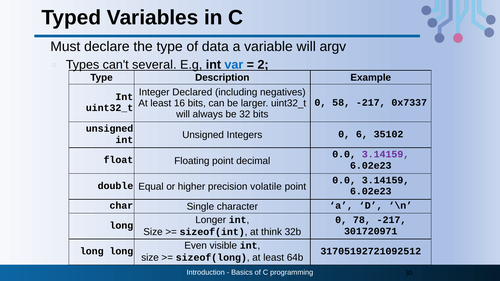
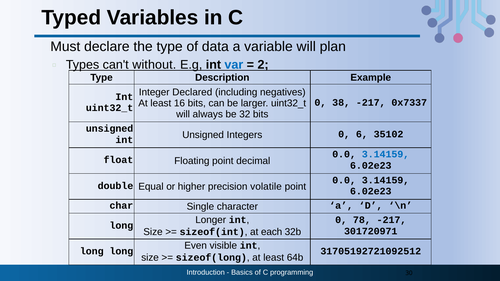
argv: argv -> plan (333, 47)
several: several -> without (154, 65)
58: 58 -> 38 (341, 103)
3.14159 colour: purple -> blue (386, 155)
think: think -> each (272, 232)
